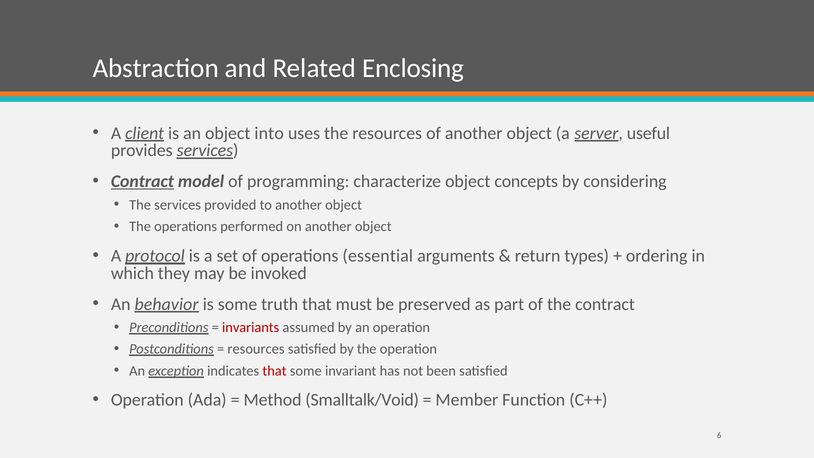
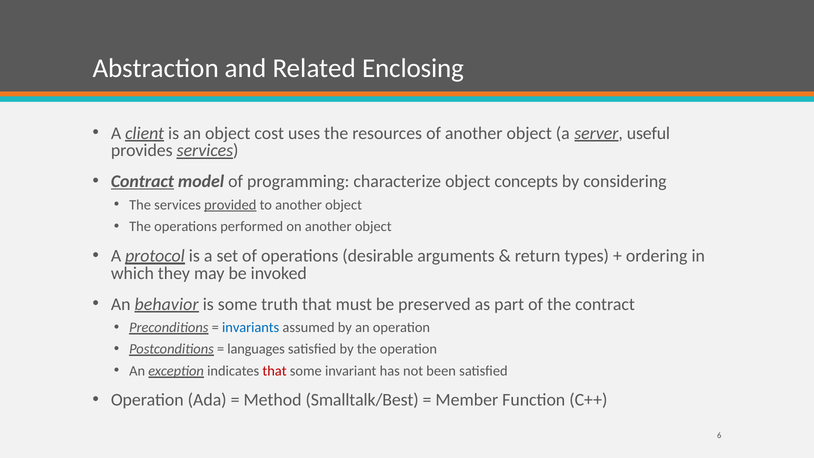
into: into -> cost (269, 133)
provided underline: none -> present (230, 205)
essential: essential -> desirable (378, 256)
invariants colour: red -> blue (251, 328)
resources: resources -> languages (256, 349)
Smalltalk/Void: Smalltalk/Void -> Smalltalk/Best (362, 400)
